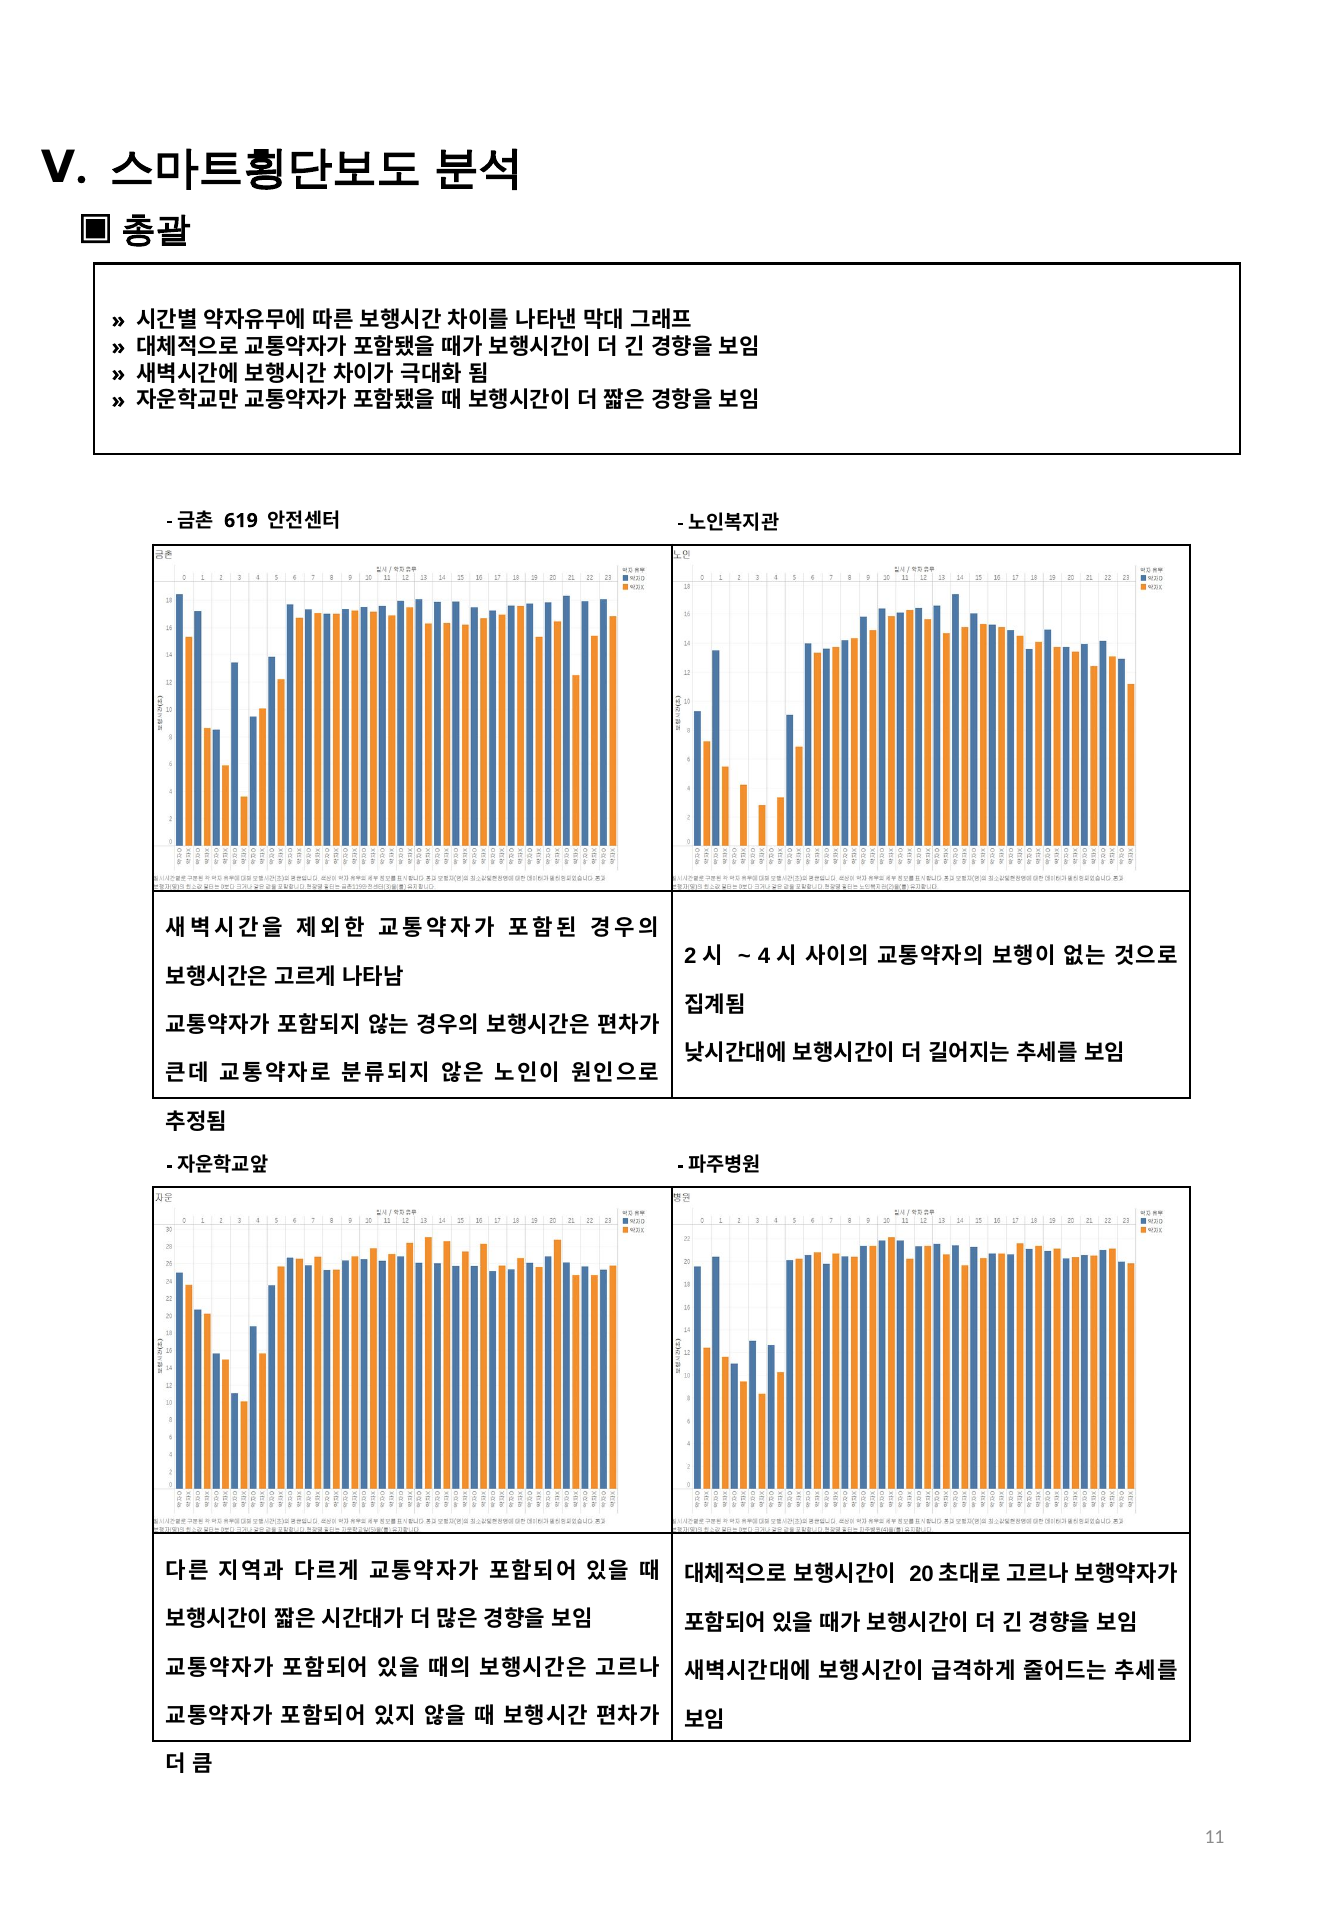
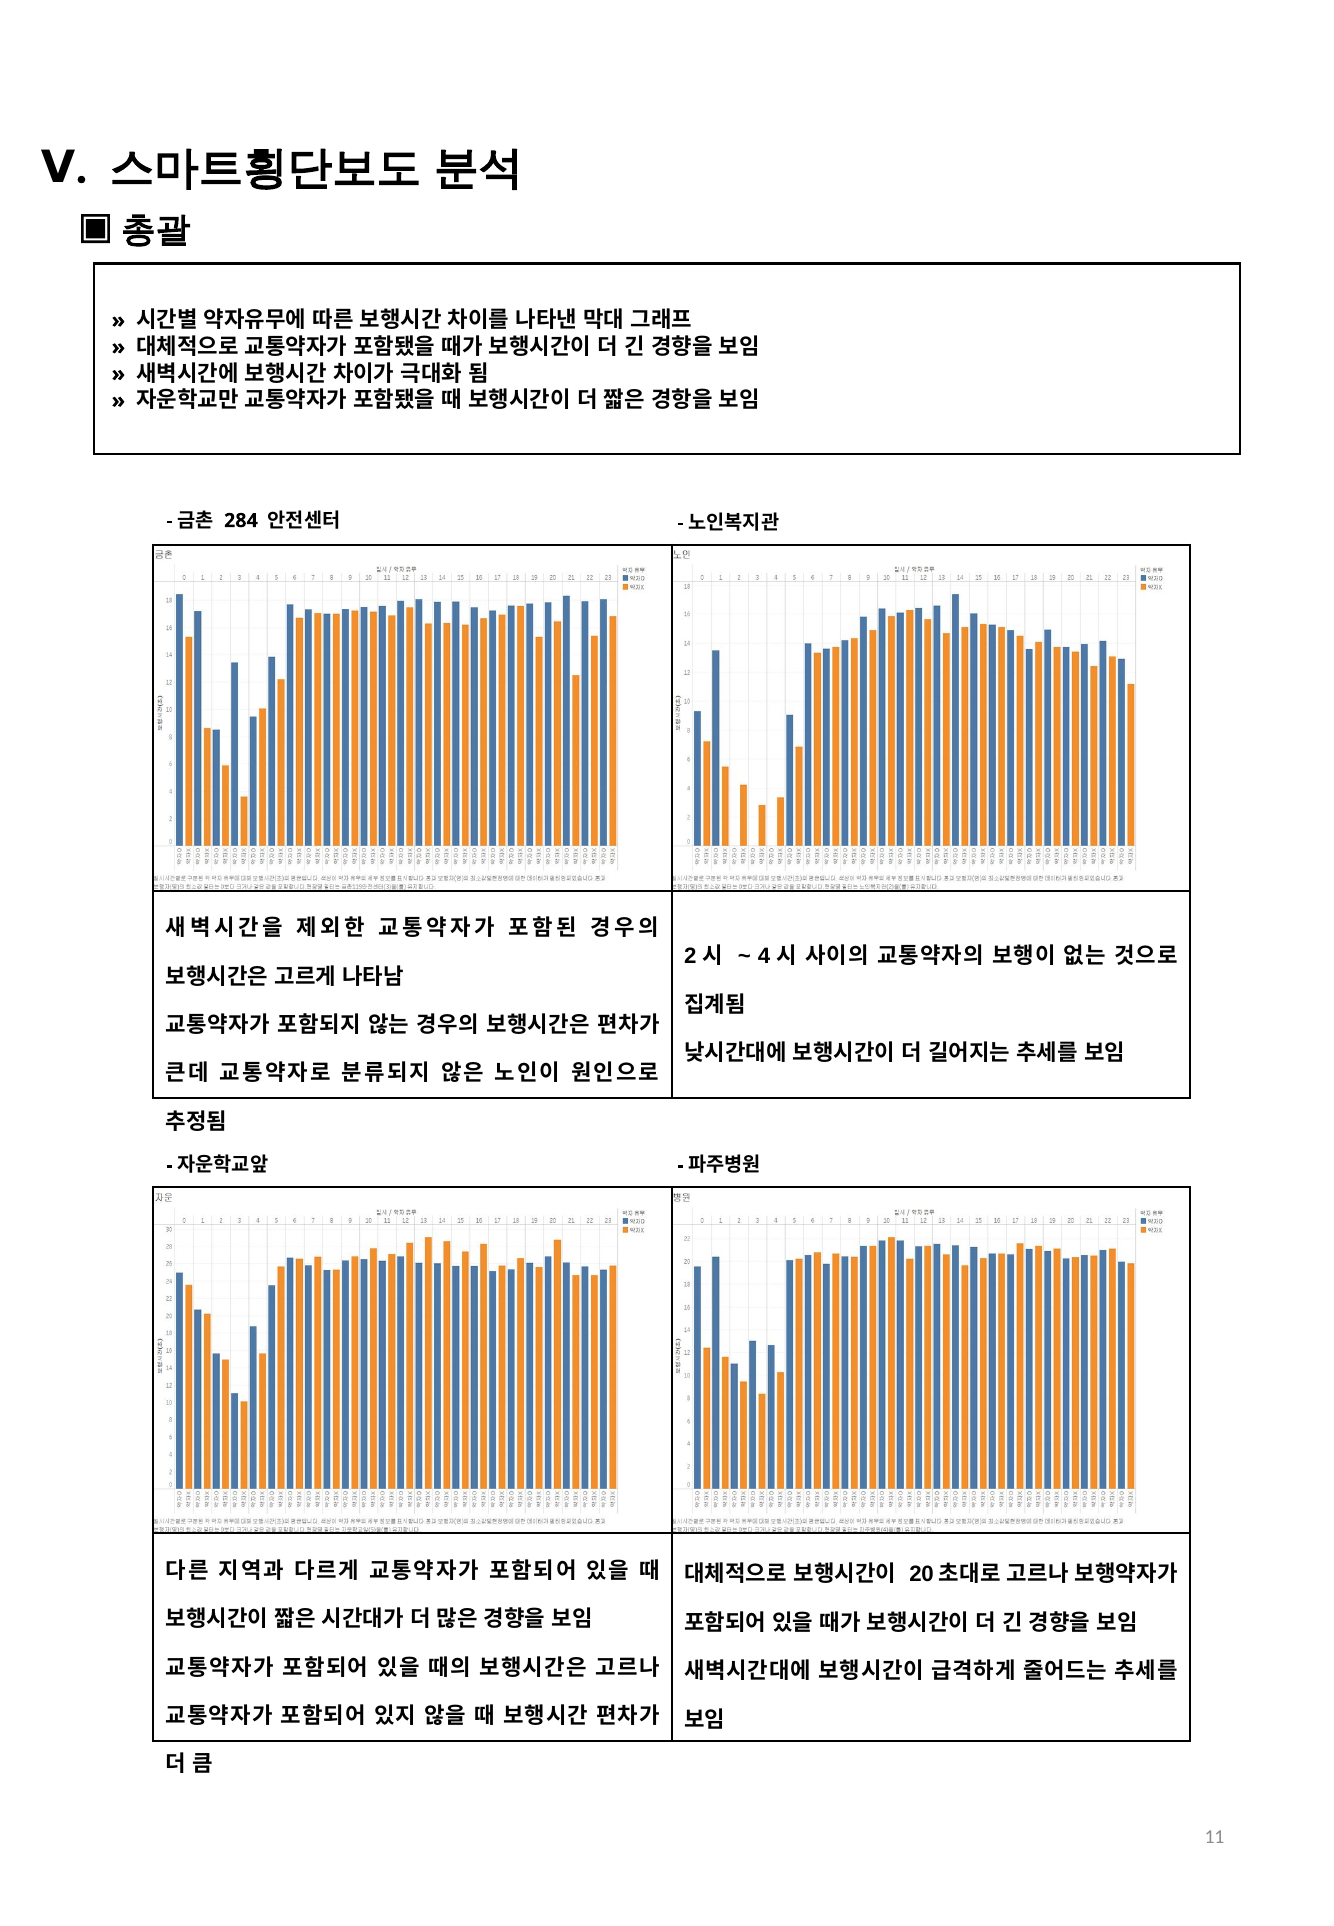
619: 619 -> 284 (241, 521)
